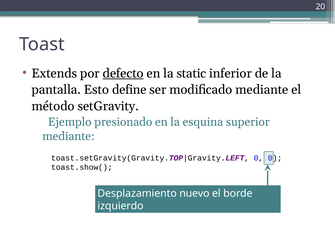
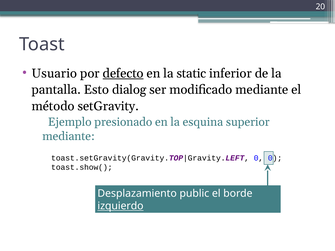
Extends: Extends -> Usuario (54, 73)
define: define -> dialog (129, 90)
nuevo: nuevo -> public (194, 194)
izquierdo underline: none -> present (120, 206)
